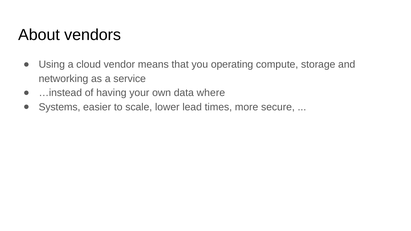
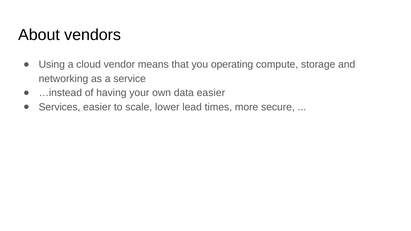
data where: where -> easier (211, 93)
Systems: Systems -> Services (60, 107)
